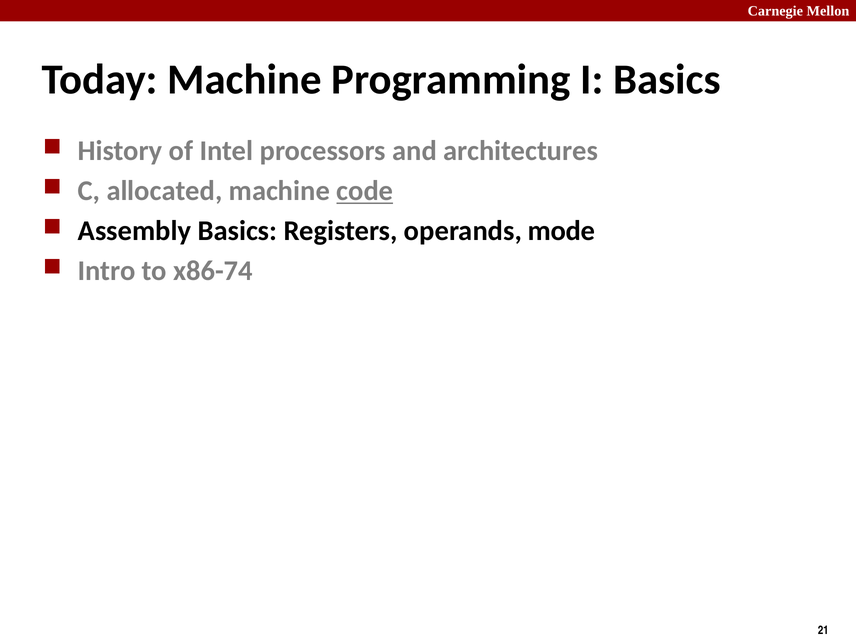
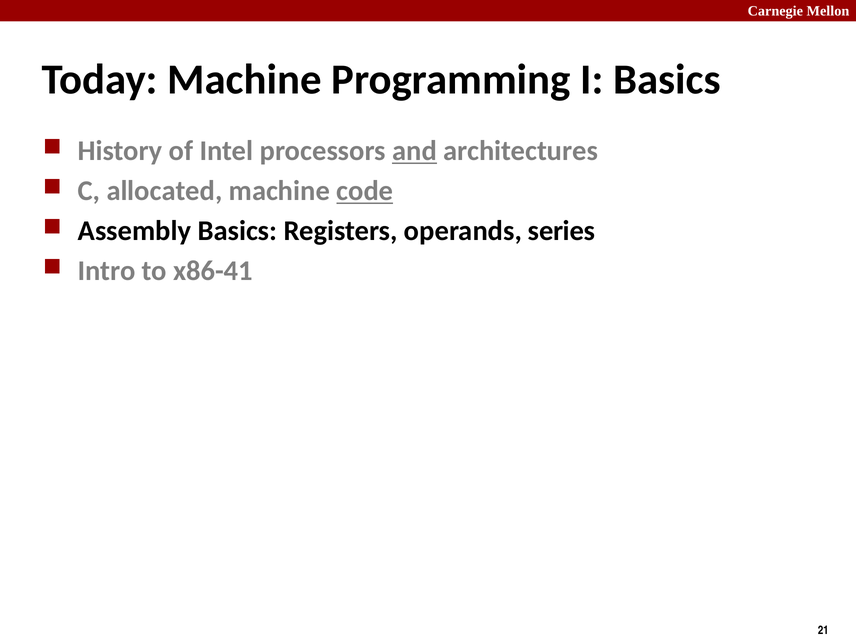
and underline: none -> present (414, 151)
mode: mode -> series (562, 231)
x86-74: x86-74 -> x86-41 (213, 271)
